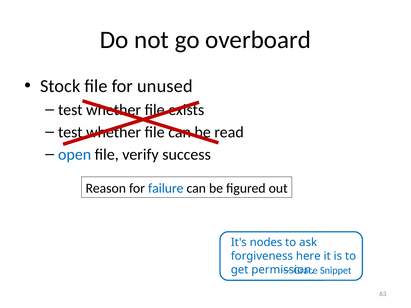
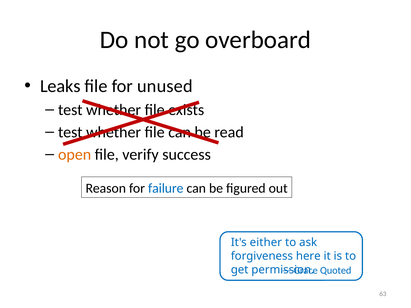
Stock: Stock -> Leaks (60, 86)
open colour: blue -> orange (75, 155)
nodes: nodes -> either (266, 242)
Snippet: Snippet -> Quoted (336, 271)
